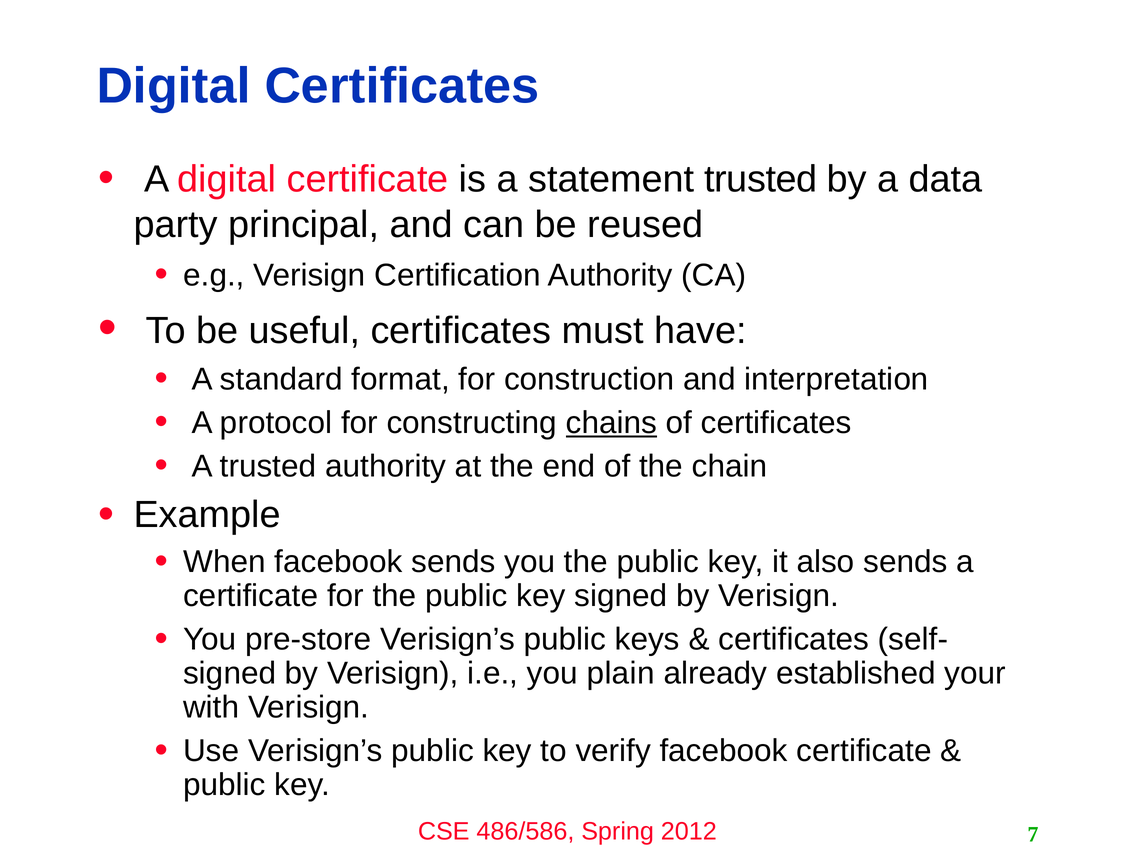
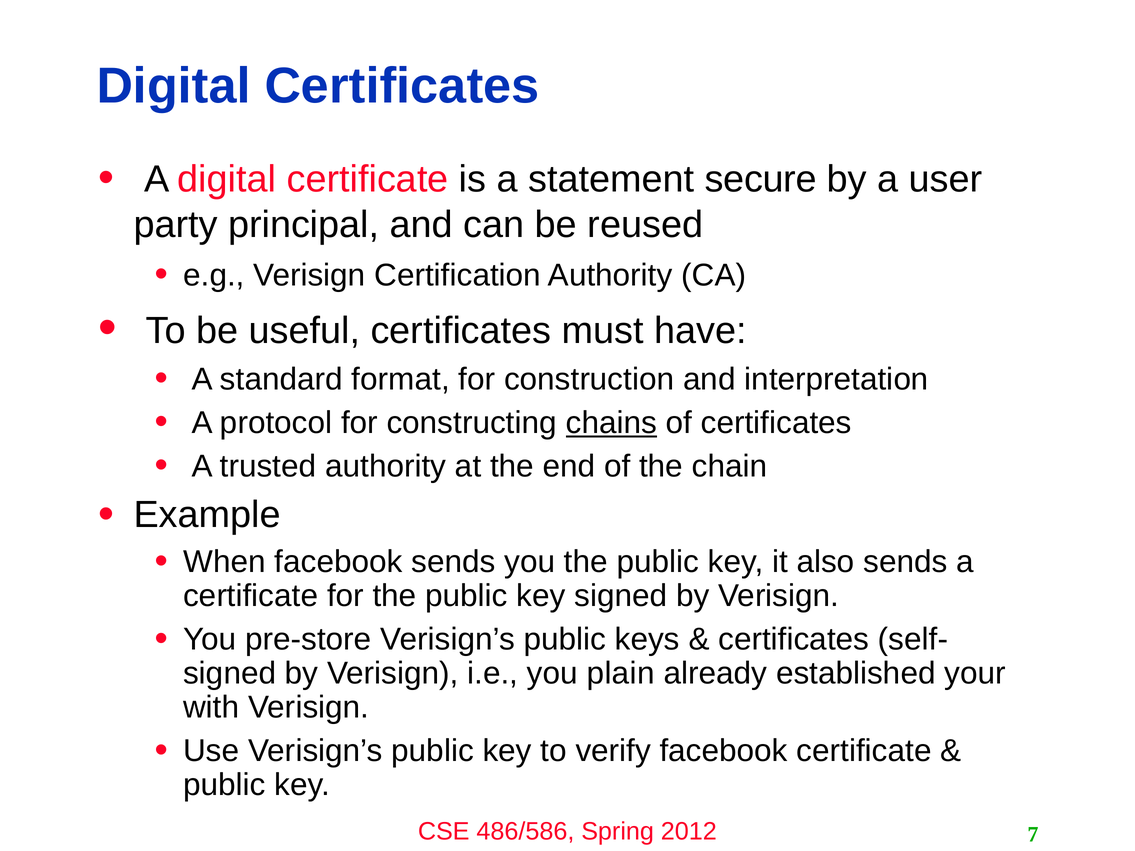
statement trusted: trusted -> secure (761, 179)
data: data -> user (945, 179)
